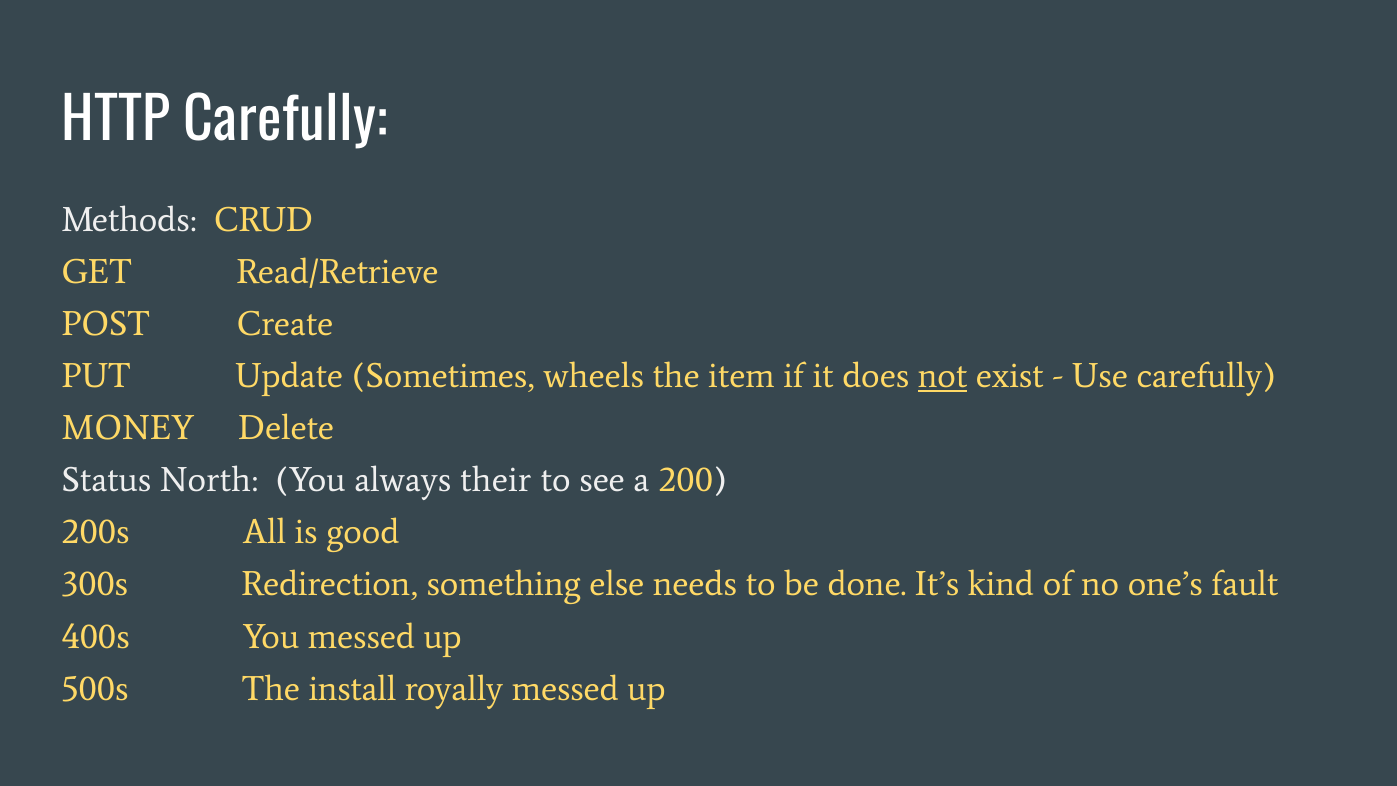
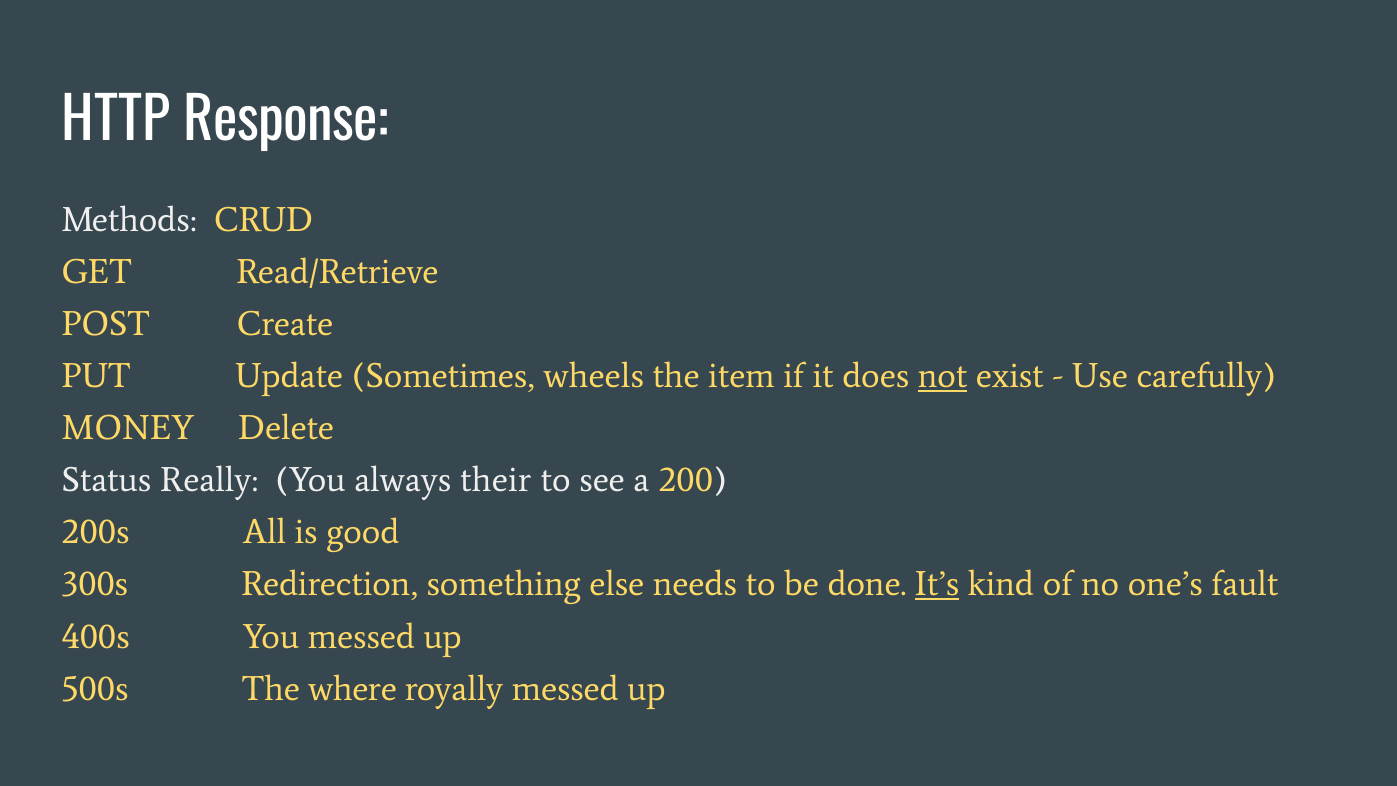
HTTP Carefully: Carefully -> Response (286, 121)
North: North -> Really (209, 480)
It’s underline: none -> present (937, 584)
install: install -> where (352, 688)
